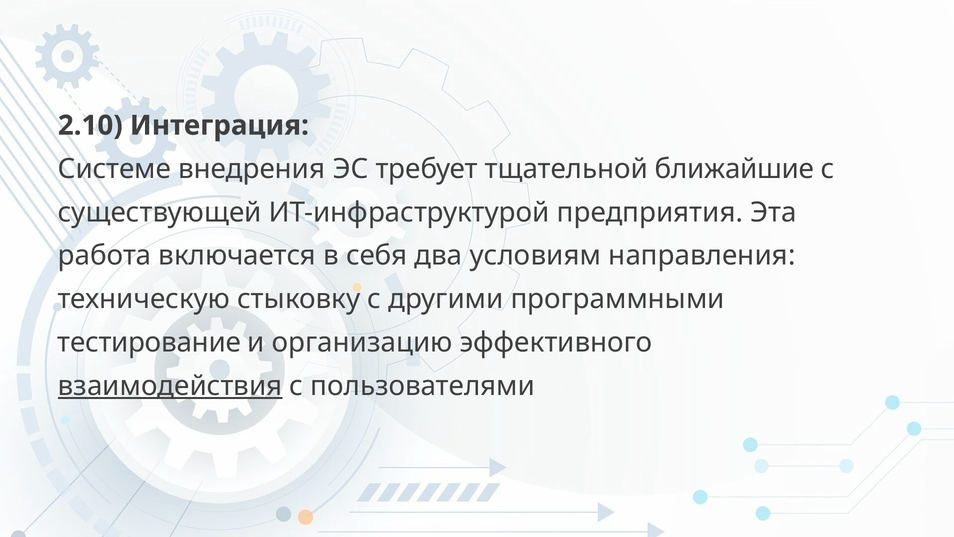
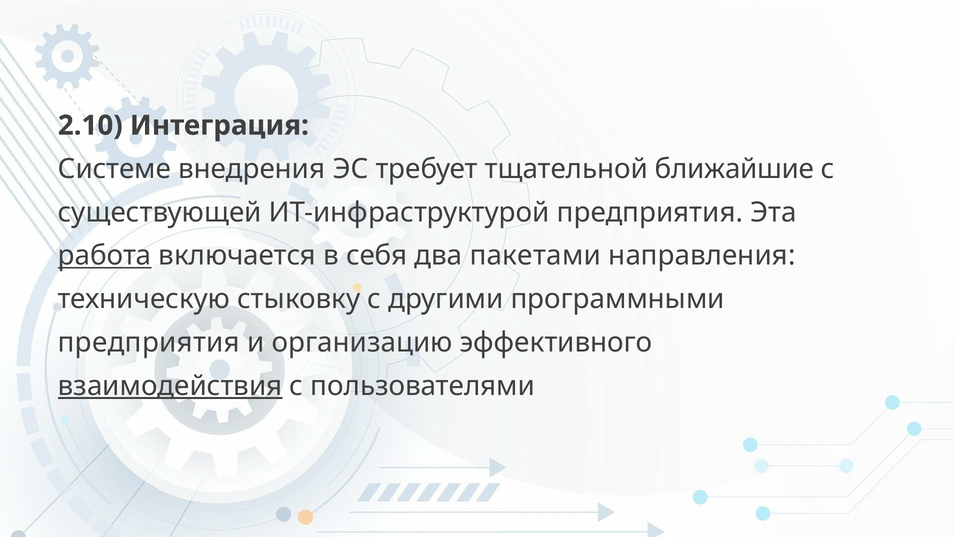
работа underline: none -> present (105, 256)
условиям: условиям -> пакетами (535, 256)
тестирование: тестирование -> предприятия (149, 342)
